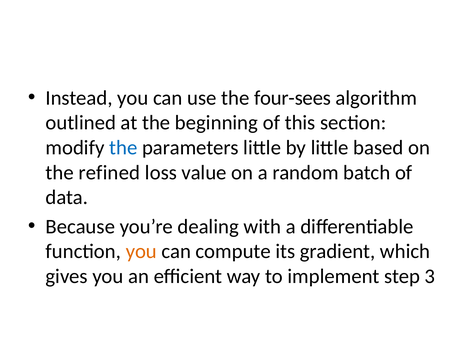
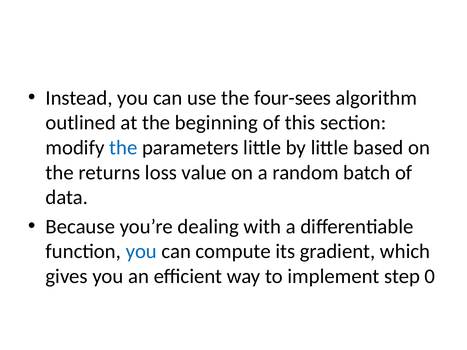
refined: refined -> returns (109, 173)
you colour: orange -> blue (141, 252)
3: 3 -> 0 (430, 277)
